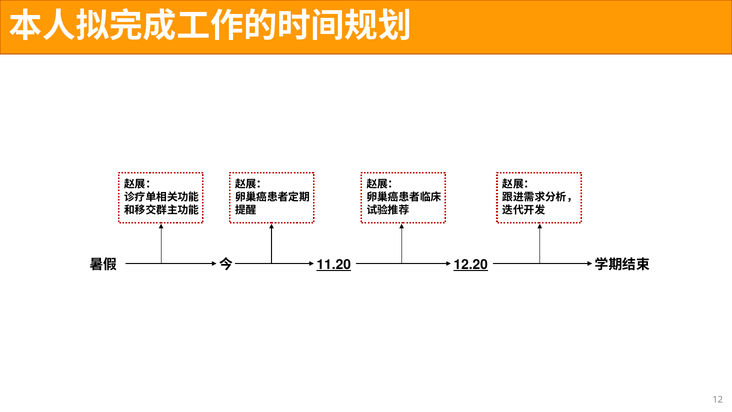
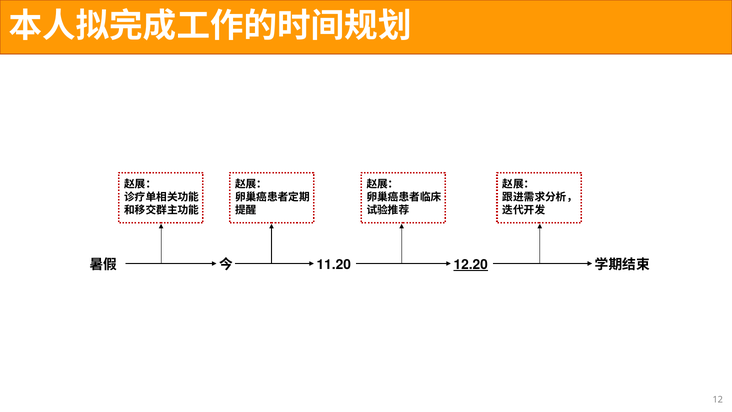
11.20 underline: present -> none (334, 264)
